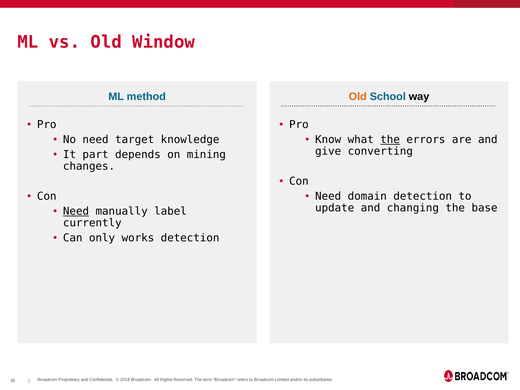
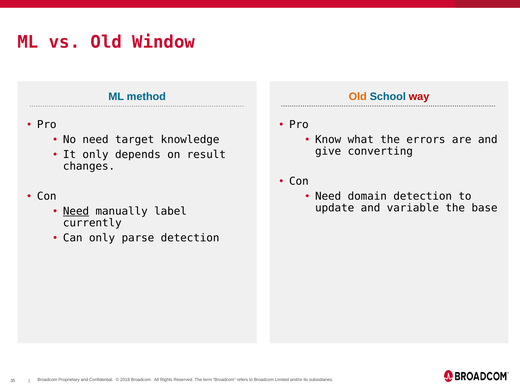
way colour: black -> red (419, 97)
the underline: present -> none (390, 140)
It part: part -> only (96, 155)
mining: mining -> result (206, 155)
changing: changing -> variable (413, 208)
works: works -> parse (138, 238)
